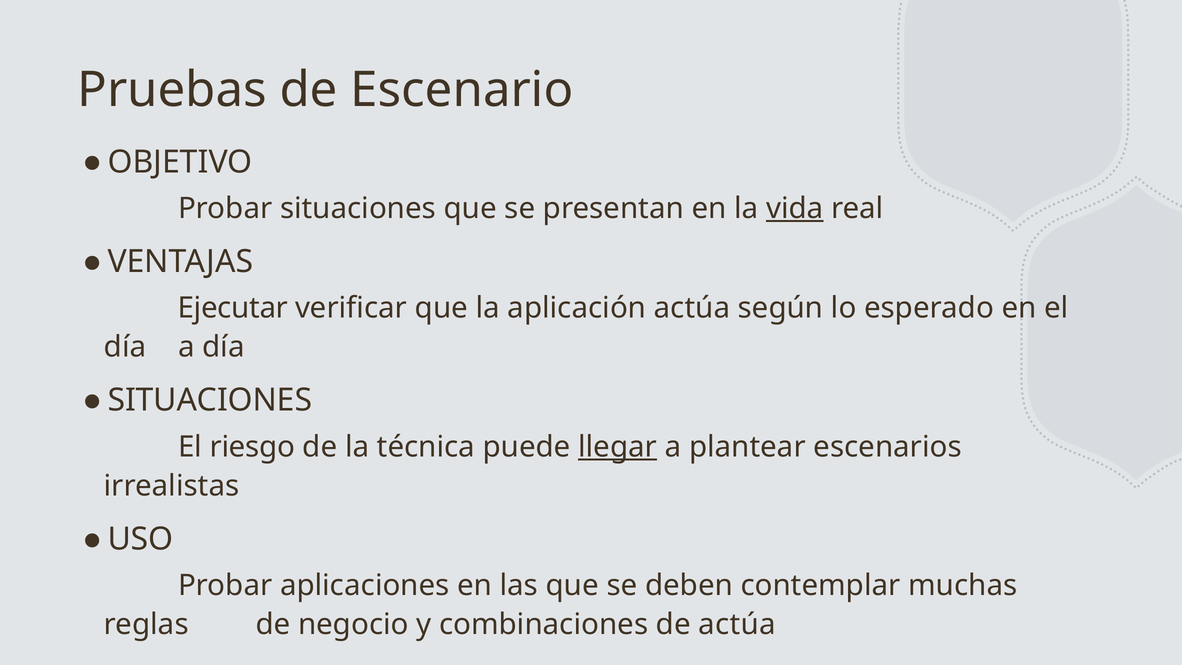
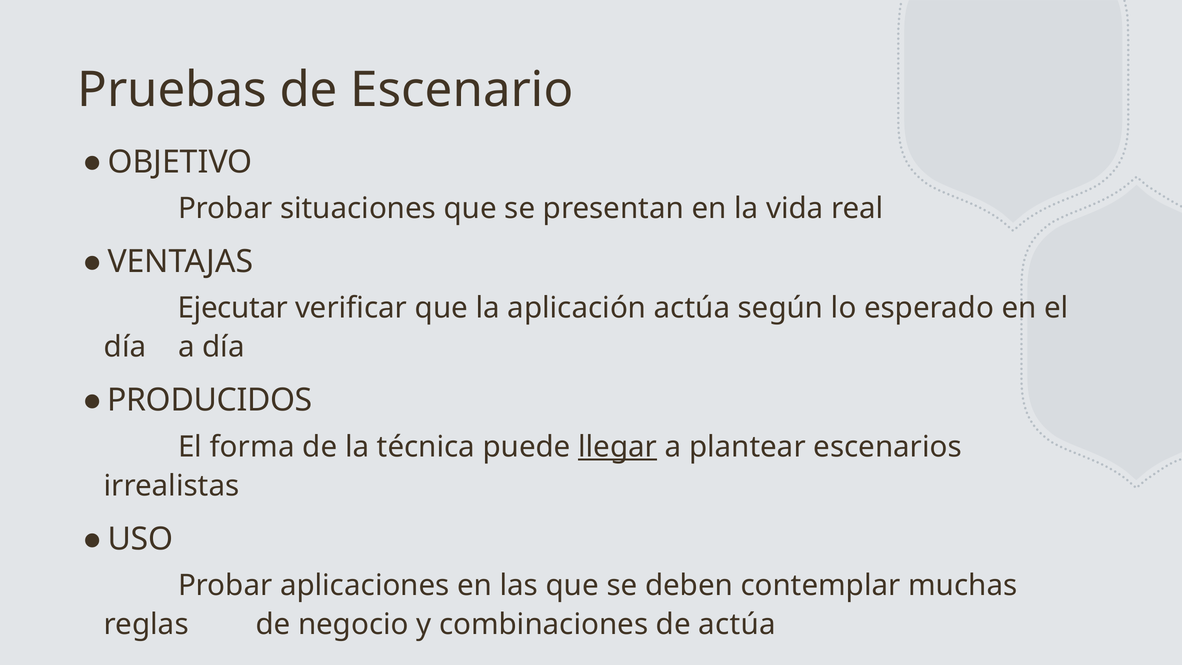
vida underline: present -> none (795, 208)
SITUACIONES: SITUACIONES -> PRODUCIDOS (210, 400)
riesgo: riesgo -> forma (252, 447)
